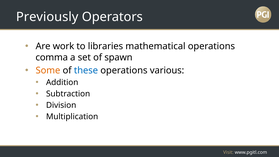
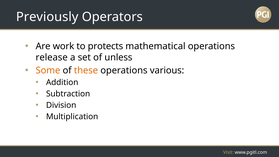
libraries: libraries -> protects (105, 46)
comma: comma -> release (52, 57)
spawn: spawn -> unless (118, 57)
these colour: blue -> orange (86, 70)
